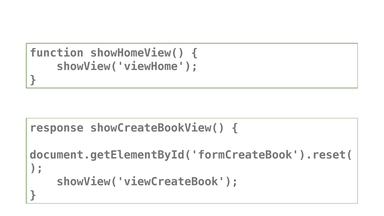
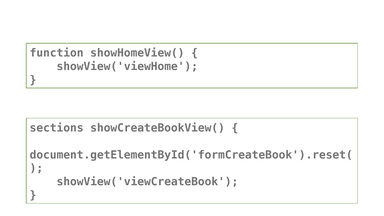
response: response -> sections (57, 128)
